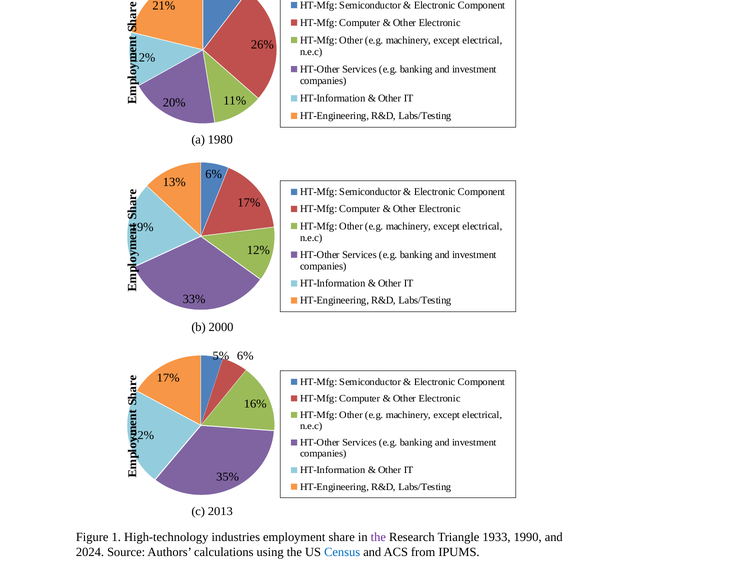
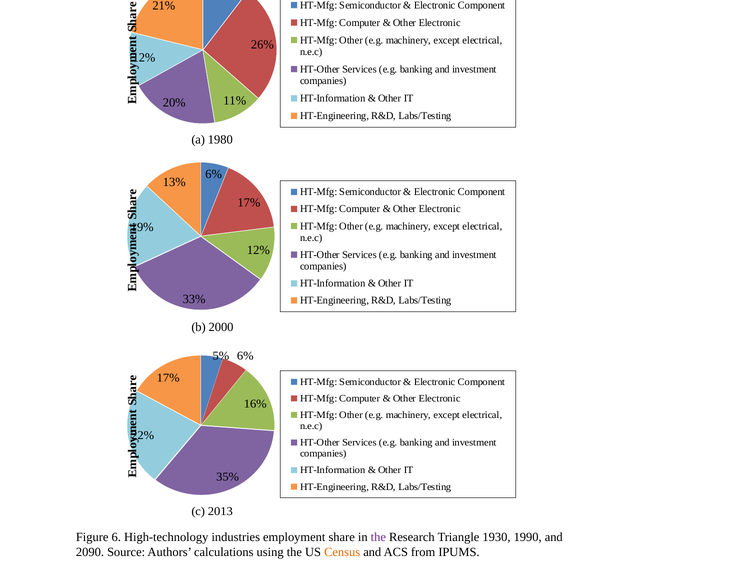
1: 1 -> 6 (116, 537)
1933: 1933 -> 1930 (497, 537)
2024: 2024 -> 2090 (90, 552)
Census colour: blue -> orange (342, 552)
